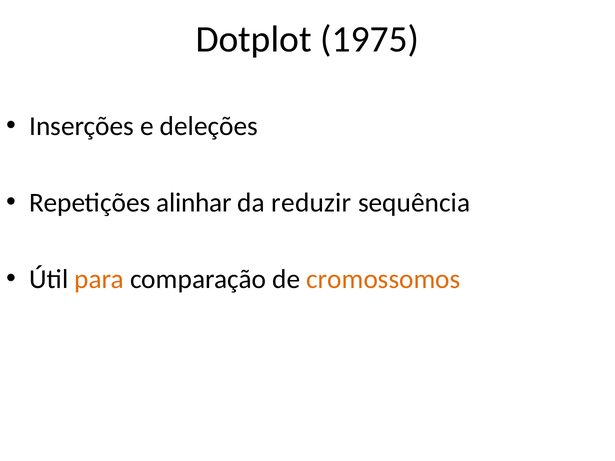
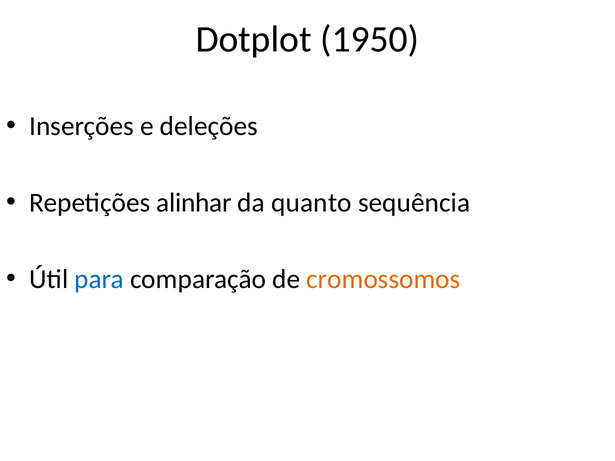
1975: 1975 -> 1950 (370, 39)
reduzir: reduzir -> quanto (311, 203)
para colour: orange -> blue (99, 279)
